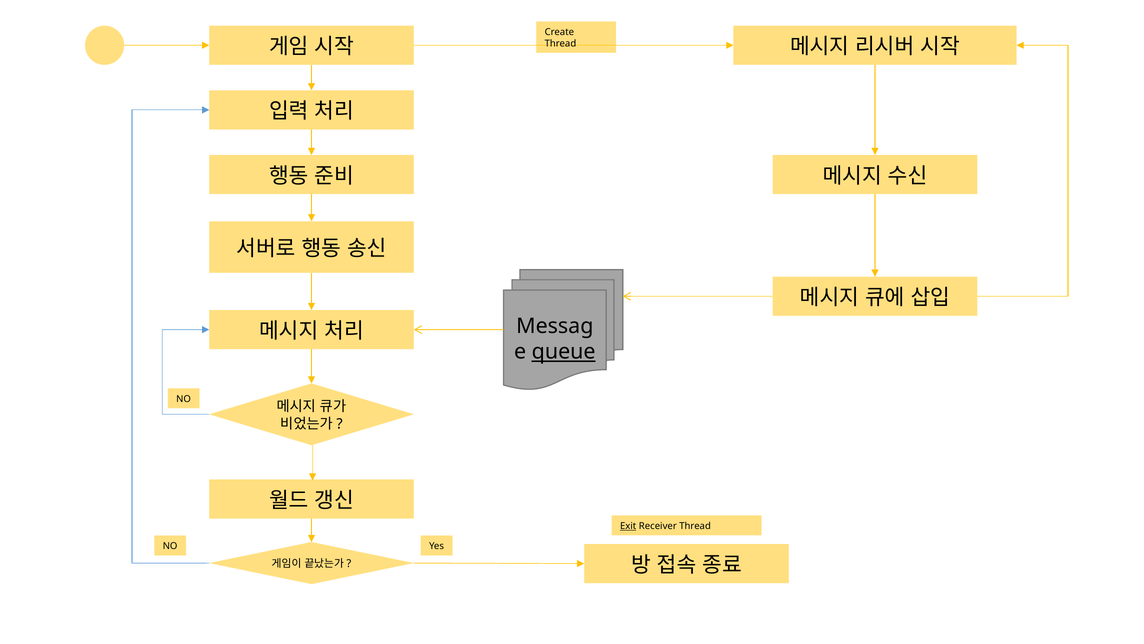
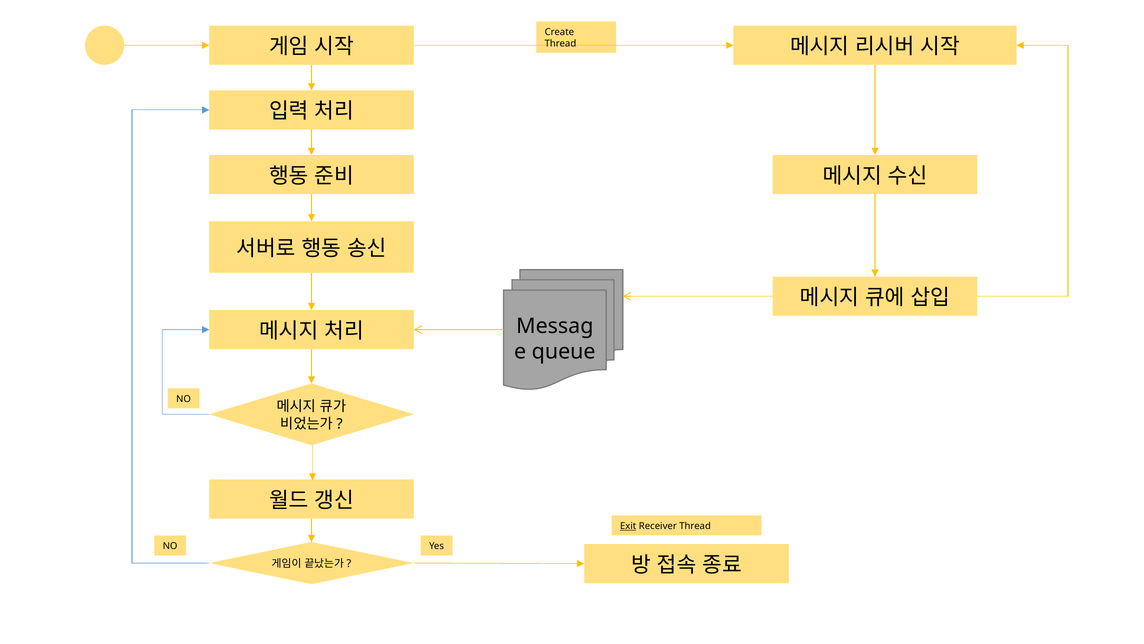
queue underline: present -> none (564, 352)
